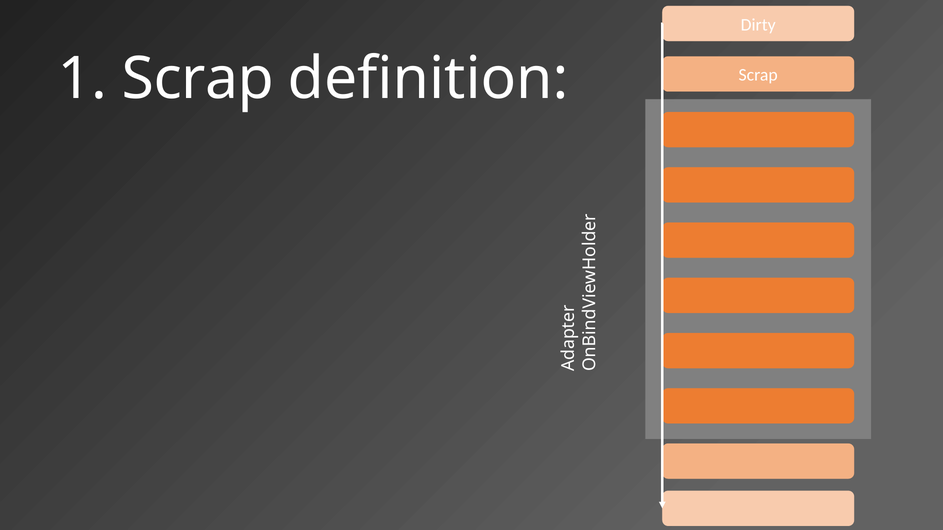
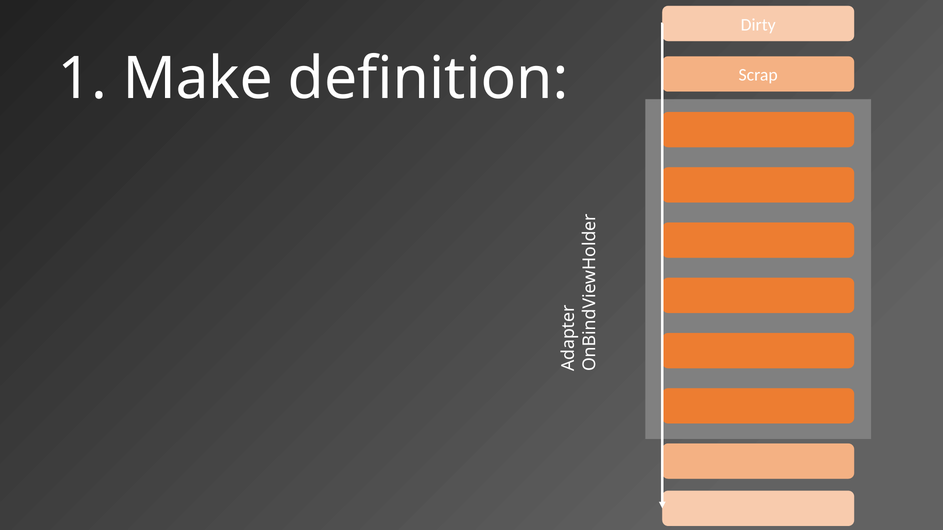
1 Scrap: Scrap -> Make (198, 79)
